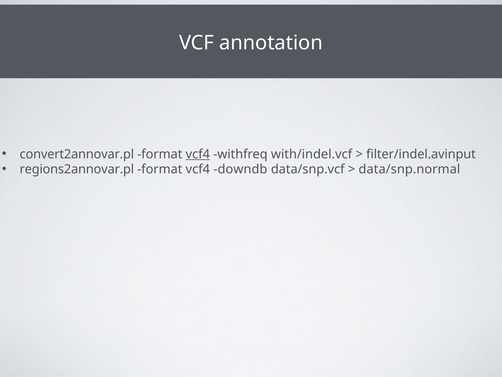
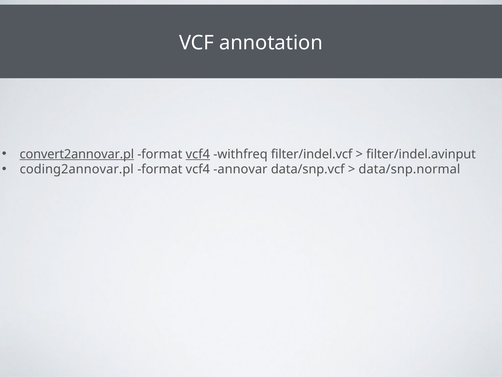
convert2annovar.pl underline: none -> present (77, 154)
with/indel.vcf: with/indel.vcf -> filter/indel.vcf (312, 154)
regions2annovar.pl: regions2annovar.pl -> coding2annovar.pl (77, 169)
downdb: downdb -> annovar (240, 169)
